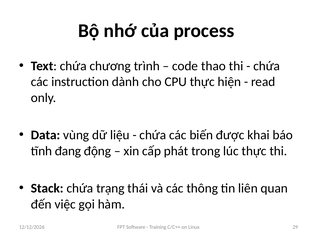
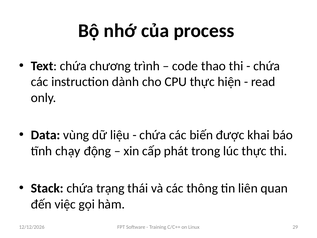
đang: đang -> chạy (68, 151)
